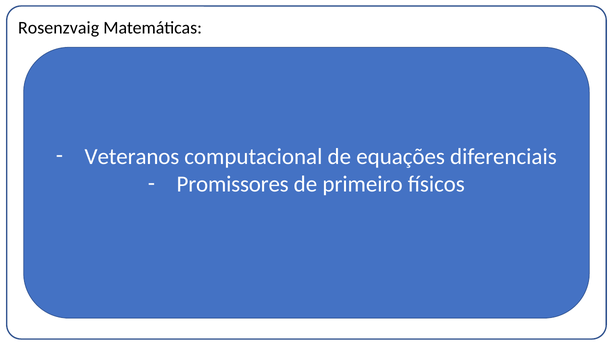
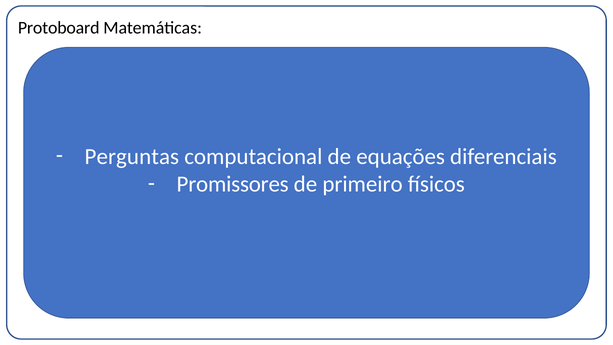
Rosenzvaig: Rosenzvaig -> Protoboard (59, 28)
Veteranos: Veteranos -> Perguntas (132, 157)
